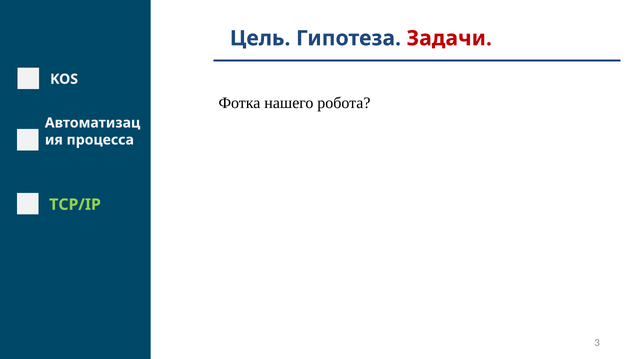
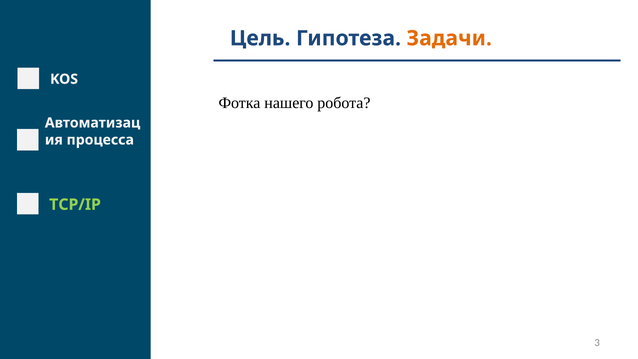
Задачи colour: red -> orange (449, 38)
